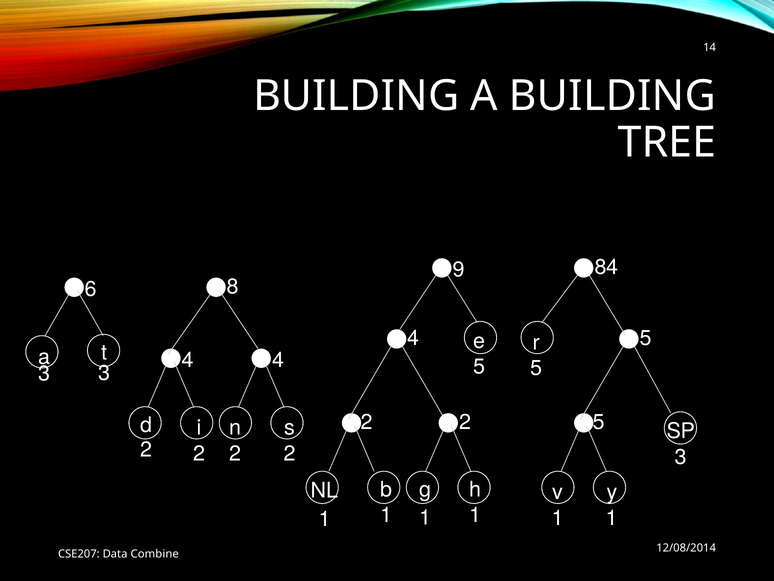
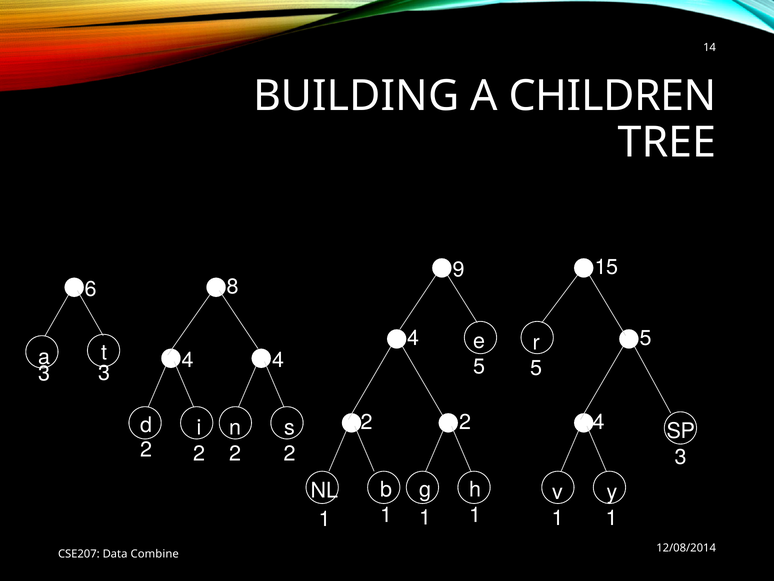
A BUILDING: BUILDING -> CHILDREN (613, 96)
84: 84 -> 15 (607, 267)
2 5: 5 -> 4 (599, 422)
